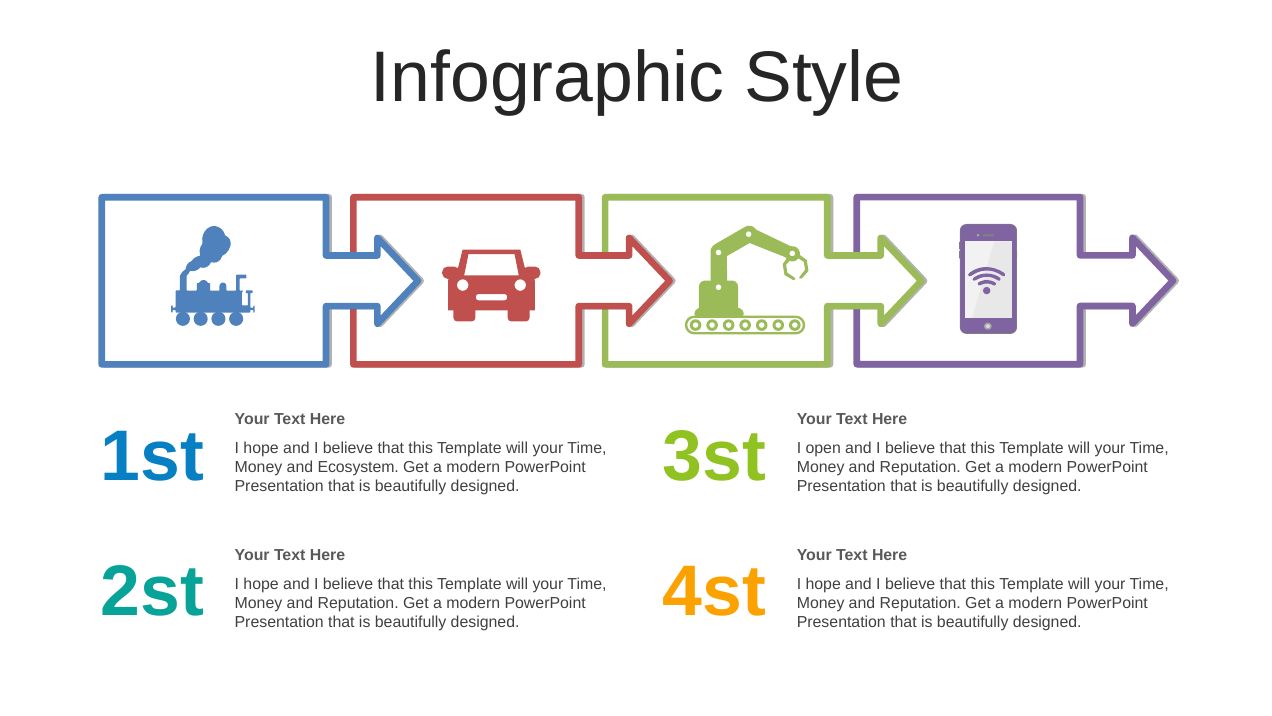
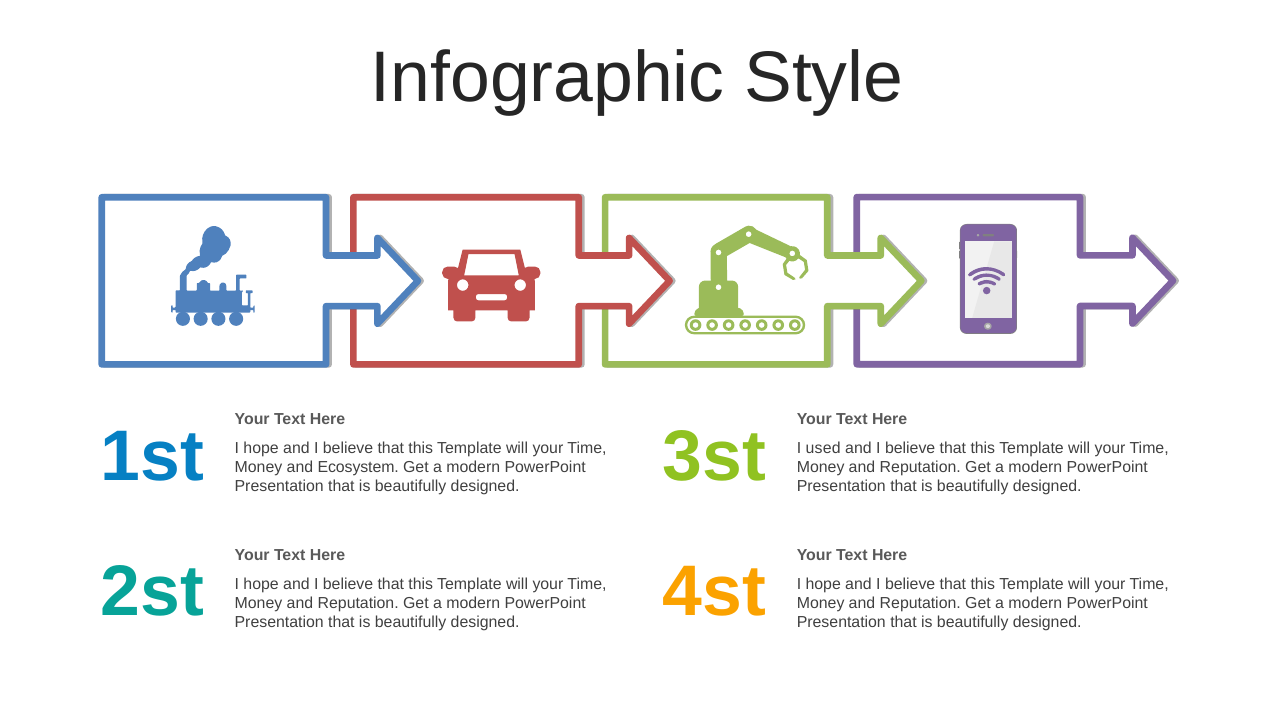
open: open -> used (823, 448)
